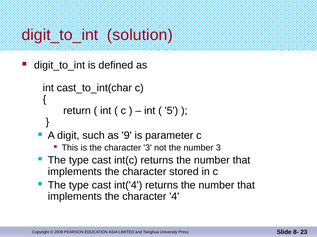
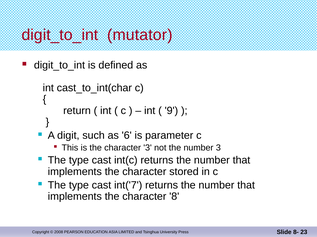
solution: solution -> mutator (140, 35)
5: 5 -> 9 (171, 111)
9: 9 -> 6 (127, 136)
int('4: int('4 -> int('7 (128, 186)
4: 4 -> 8 (174, 197)
